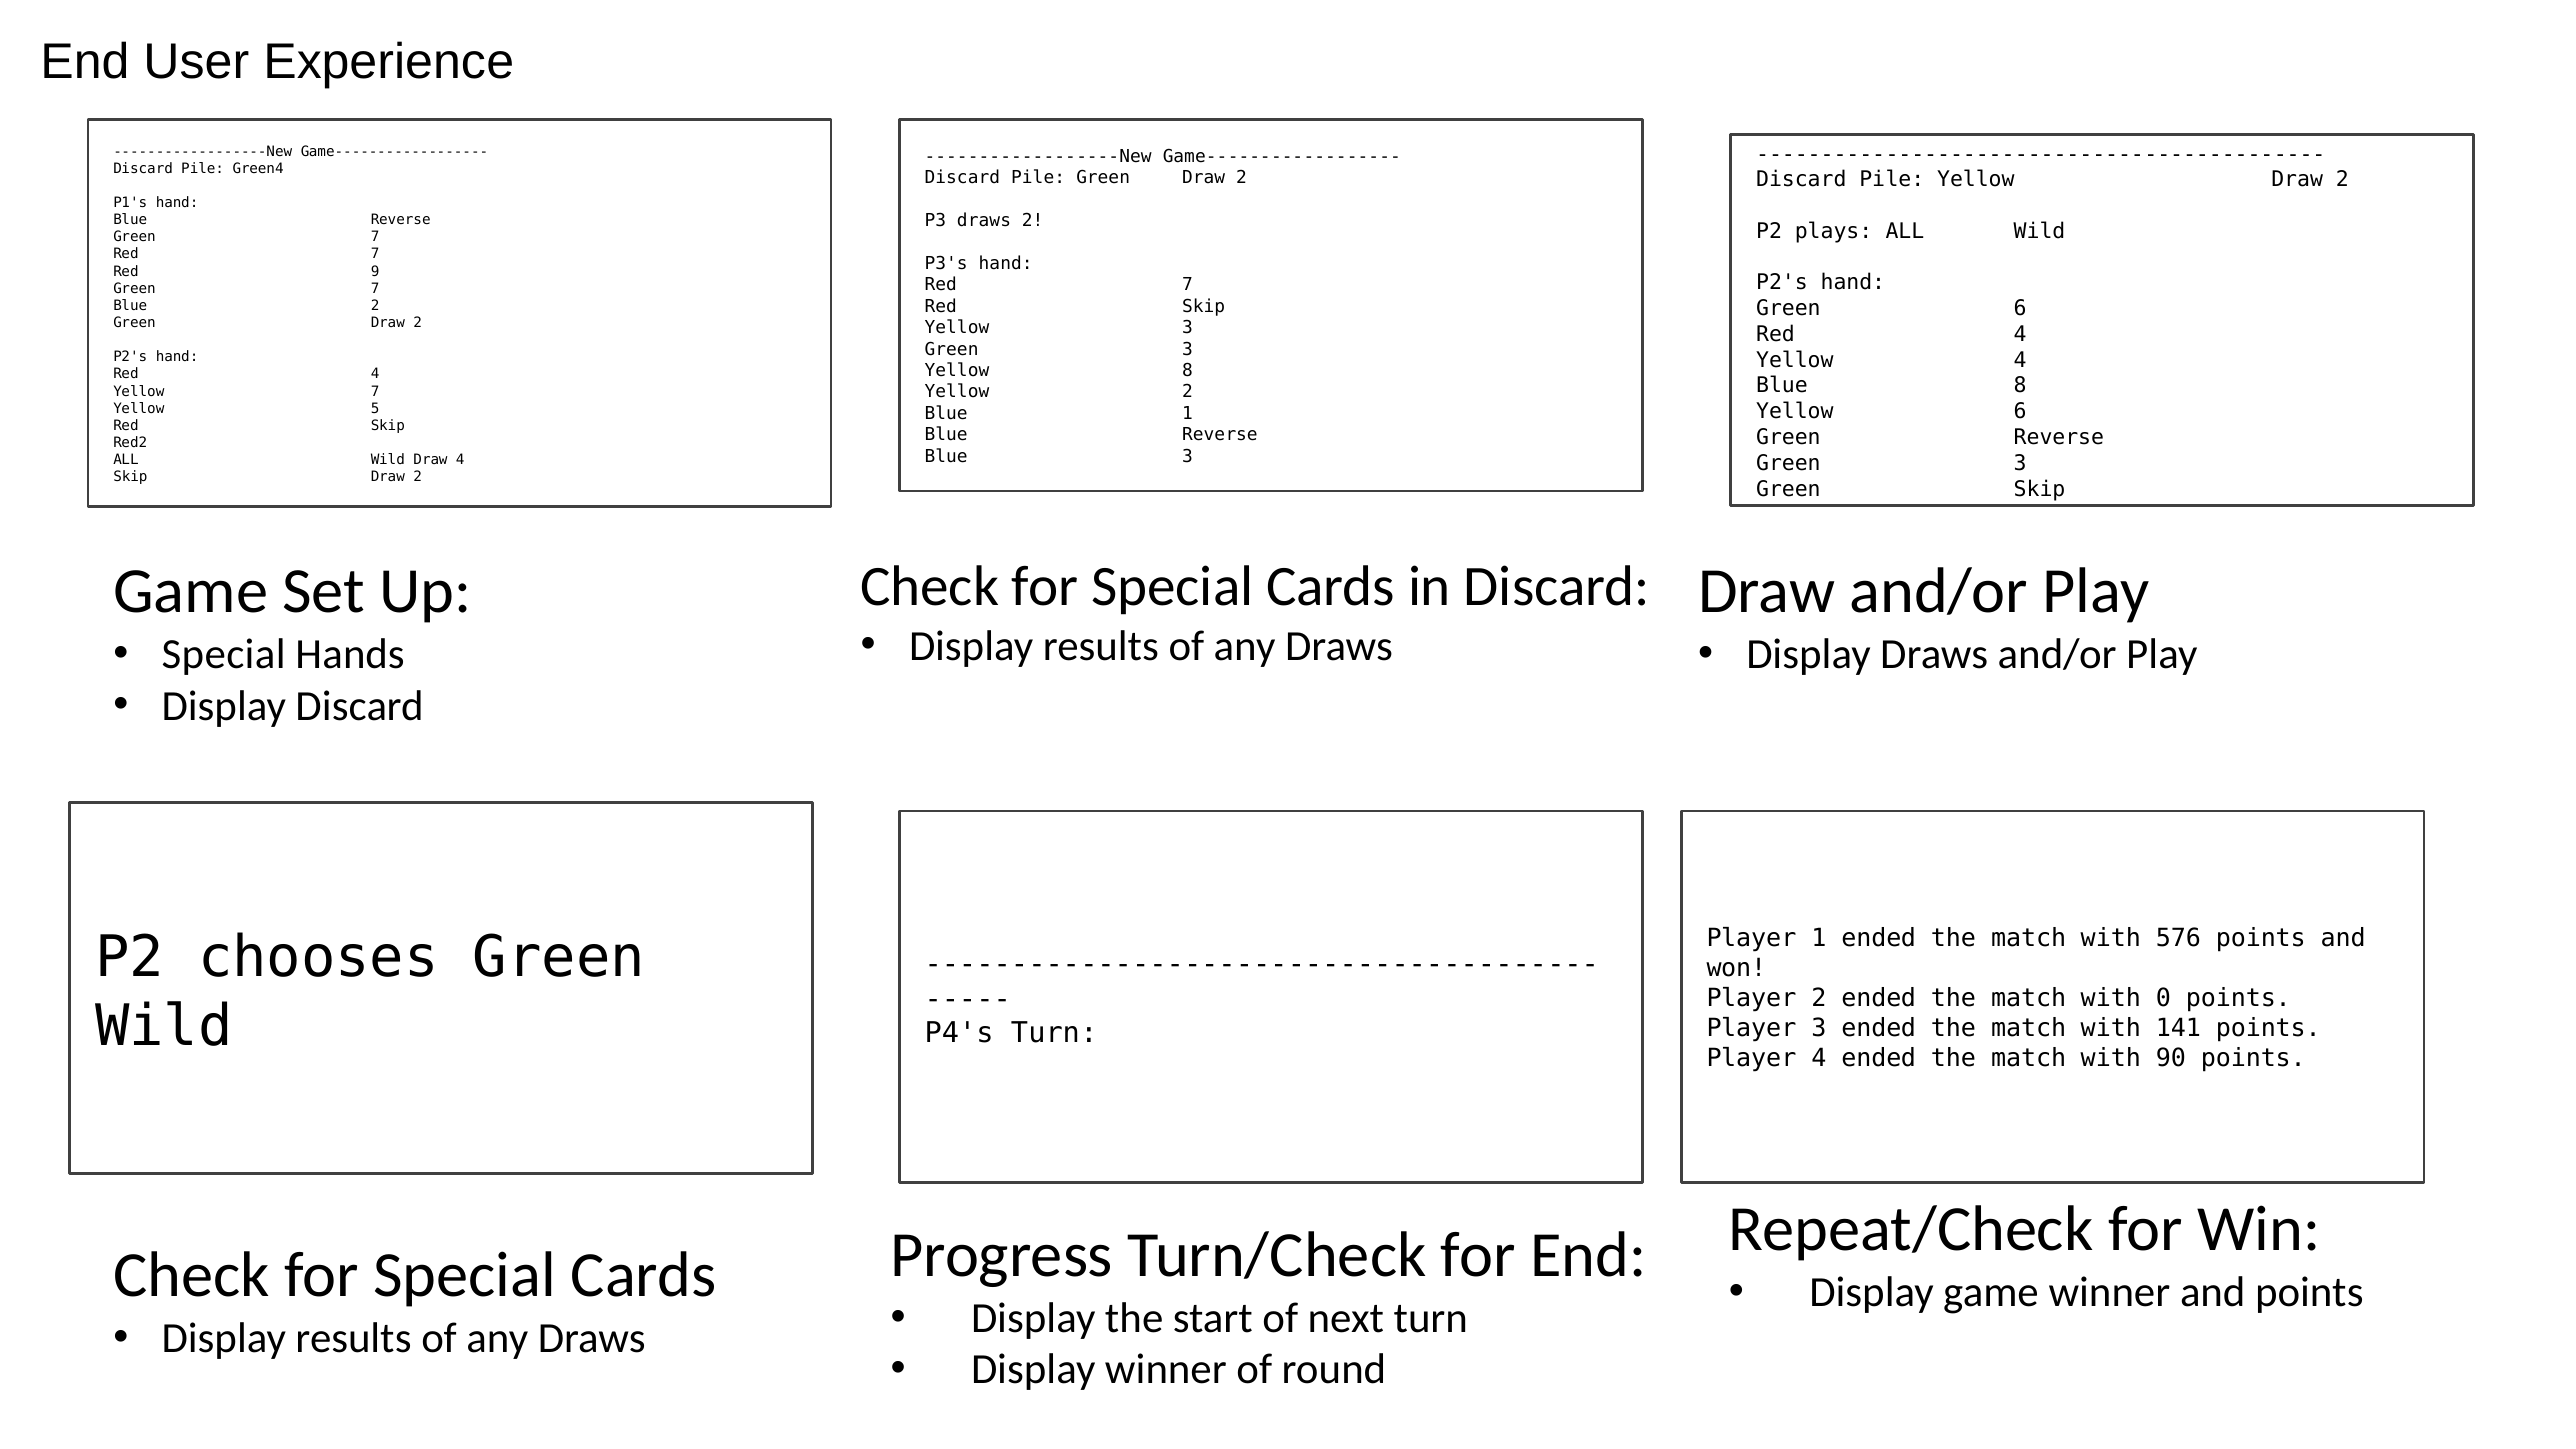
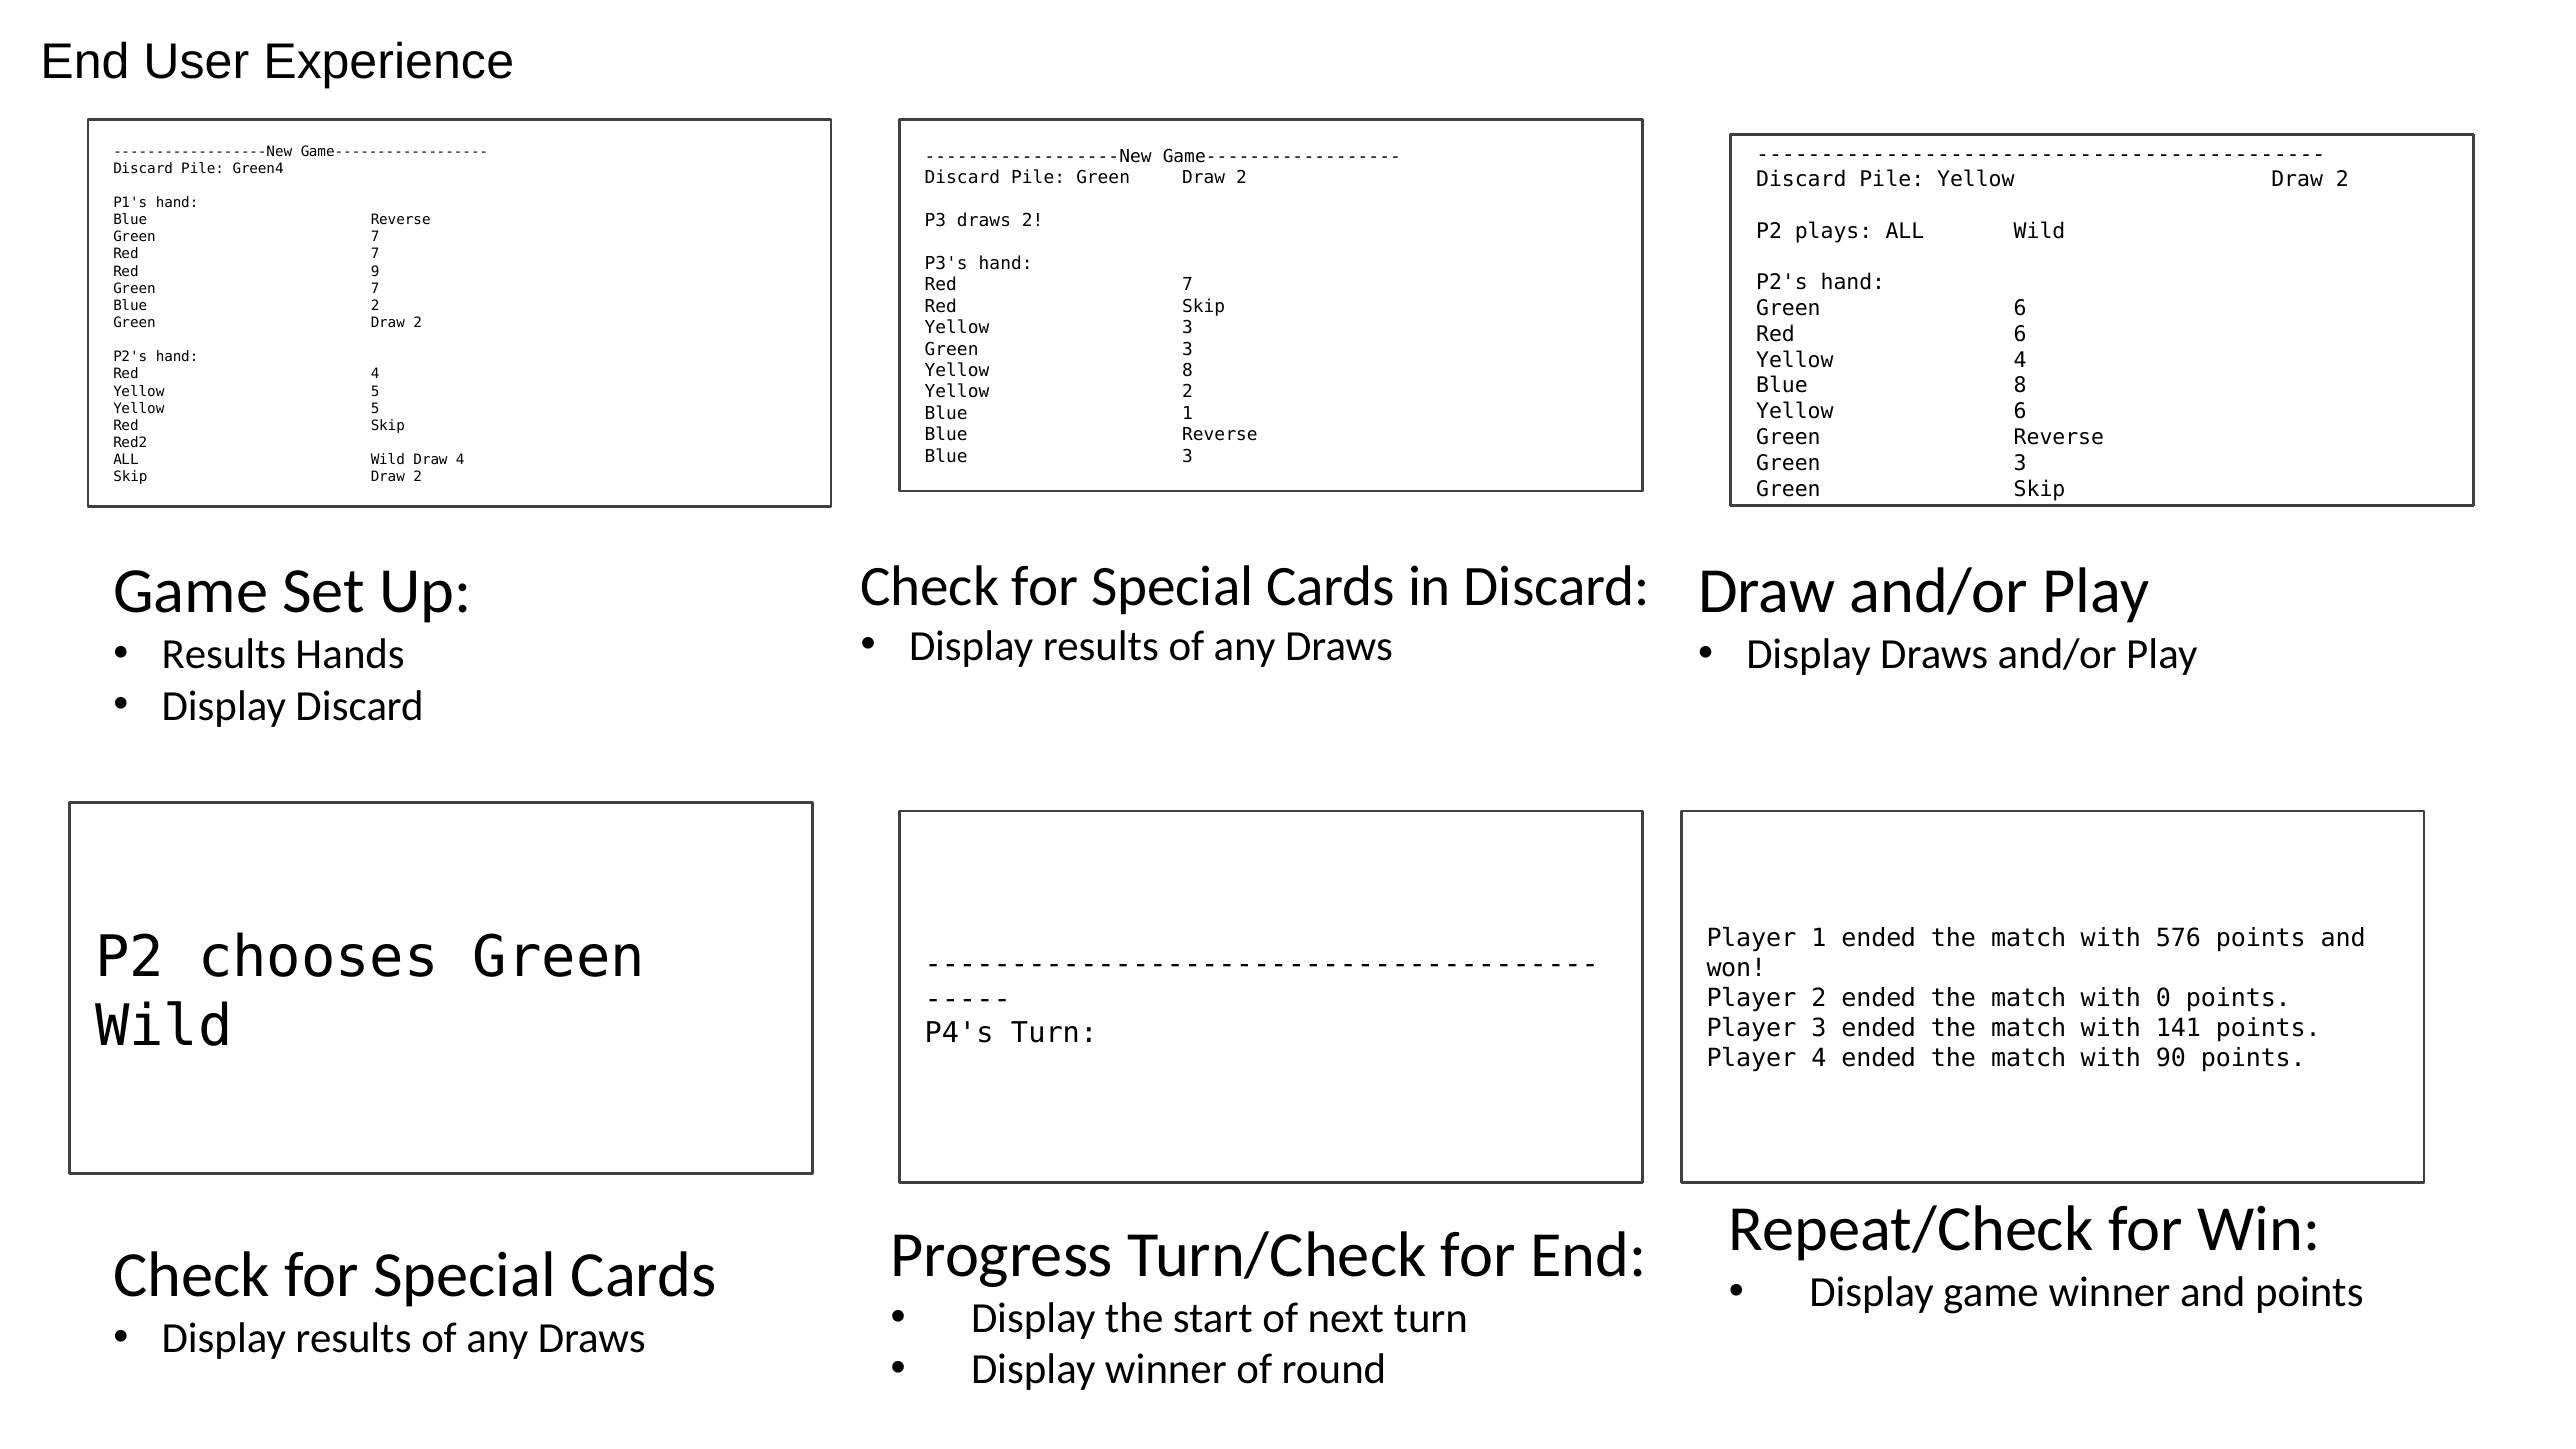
4: 4 -> 6 (2020, 334)
7: 7 -> 5 (375, 391)
Special: Special -> Results (224, 654)
